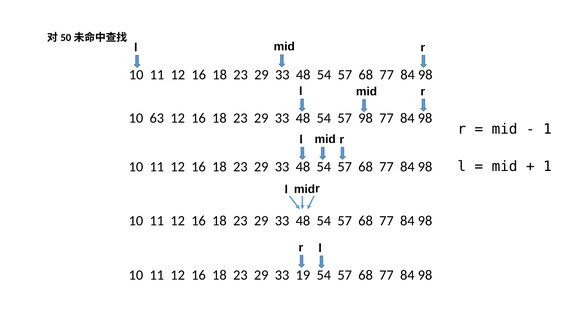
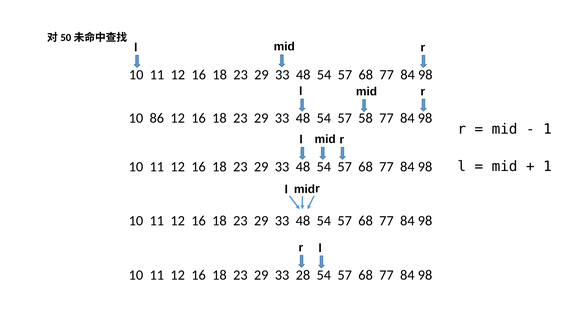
63: 63 -> 86 (157, 118)
57 98: 98 -> 58 (366, 118)
19: 19 -> 28 (303, 275)
